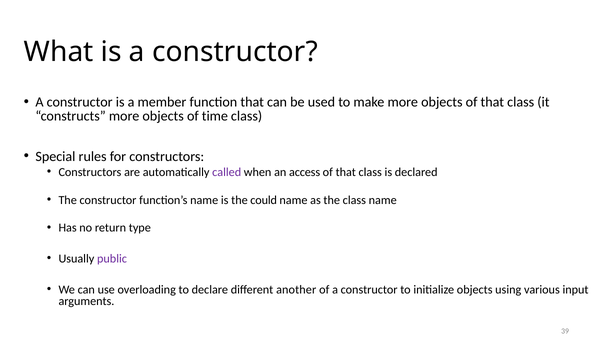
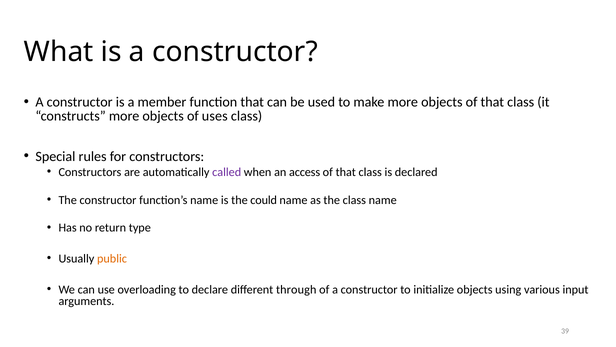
time: time -> uses (215, 116)
public colour: purple -> orange (112, 258)
another: another -> through (296, 289)
